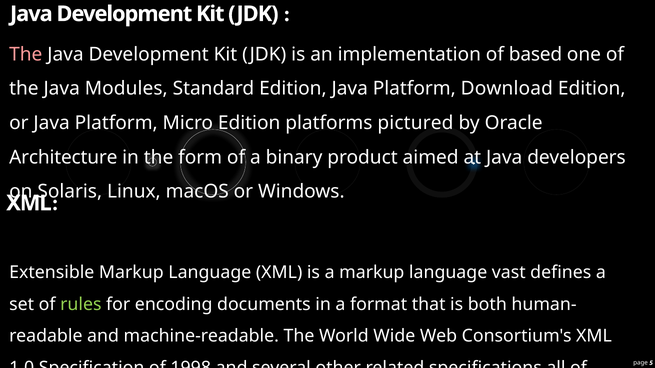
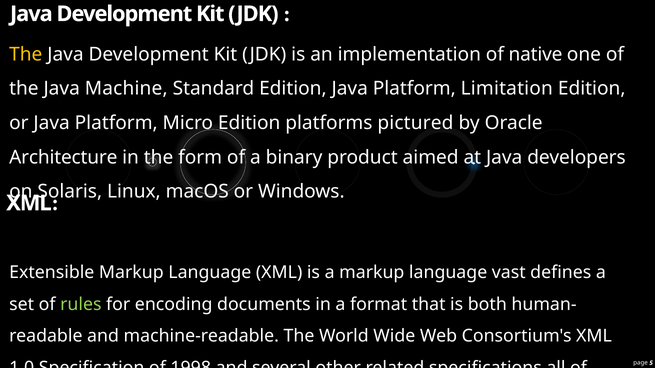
The colour: pink -> yellow (26, 54)
based: based -> native (536, 54)
Modules: Modules -> Machine (126, 89)
Download: Download -> Limitation (507, 89)
